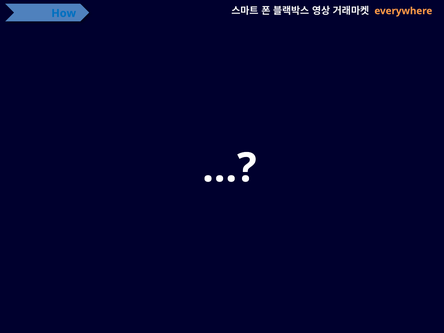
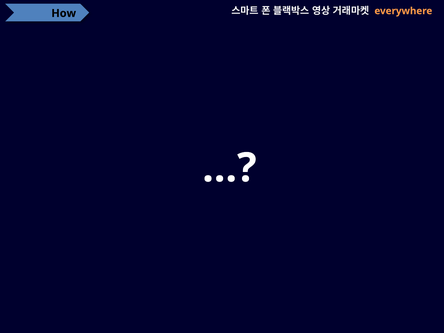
How colour: blue -> black (64, 13)
